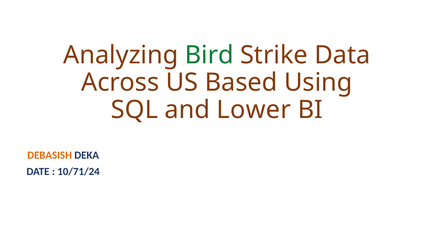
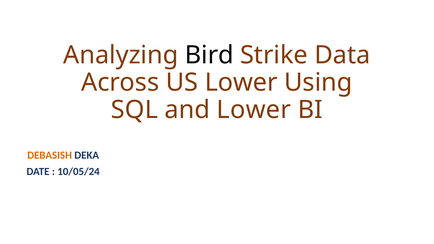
Bird colour: green -> black (209, 55)
US Based: Based -> Lower (241, 82)
10/71/24: 10/71/24 -> 10/05/24 (79, 172)
